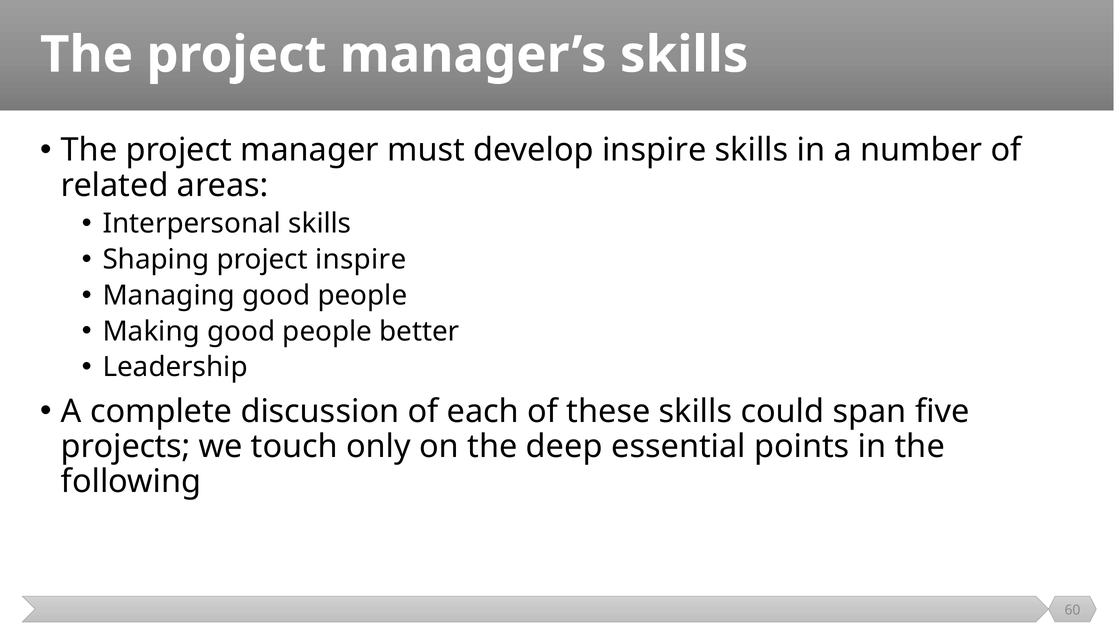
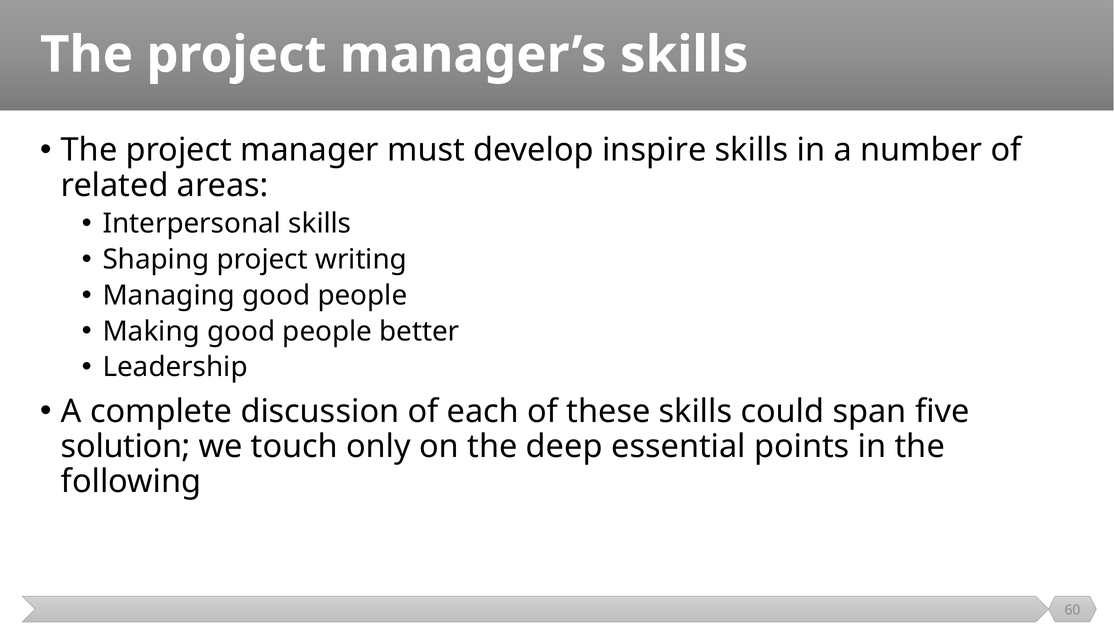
project inspire: inspire -> writing (361, 259)
projects: projects -> solution (126, 446)
